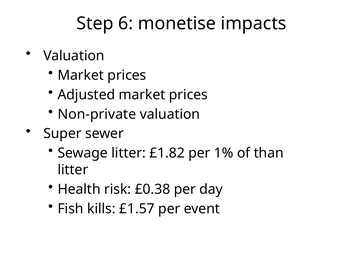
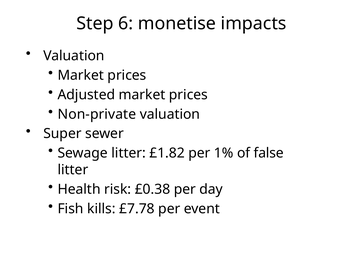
than: than -> false (269, 153)
£1.57: £1.57 -> £7.78 (137, 209)
